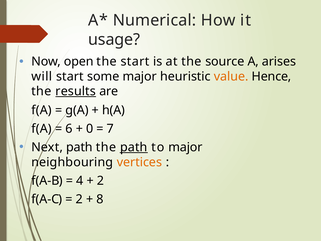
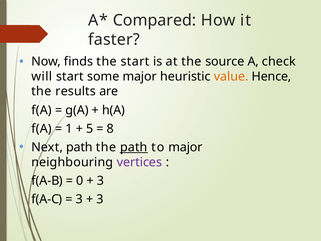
Numerical: Numerical -> Compared (154, 20)
usage: usage -> faster (114, 40)
open: open -> finds (79, 62)
arises: arises -> check (279, 62)
results underline: present -> none (76, 91)
6: 6 -> 1 (69, 129)
0: 0 -> 5 (90, 129)
7: 7 -> 8 (110, 129)
vertices colour: orange -> purple (139, 162)
4: 4 -> 0 (80, 181)
2: 2 -> 3 (100, 181)
2: 2 -> 3 (79, 199)
8: 8 -> 3 (100, 199)
